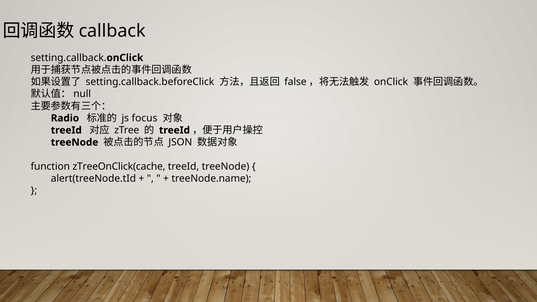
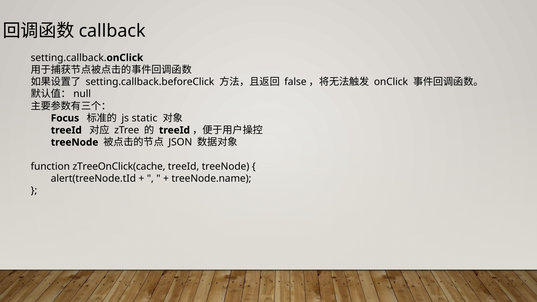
Radio: Radio -> Focus (65, 118)
focus: focus -> static (145, 118)
